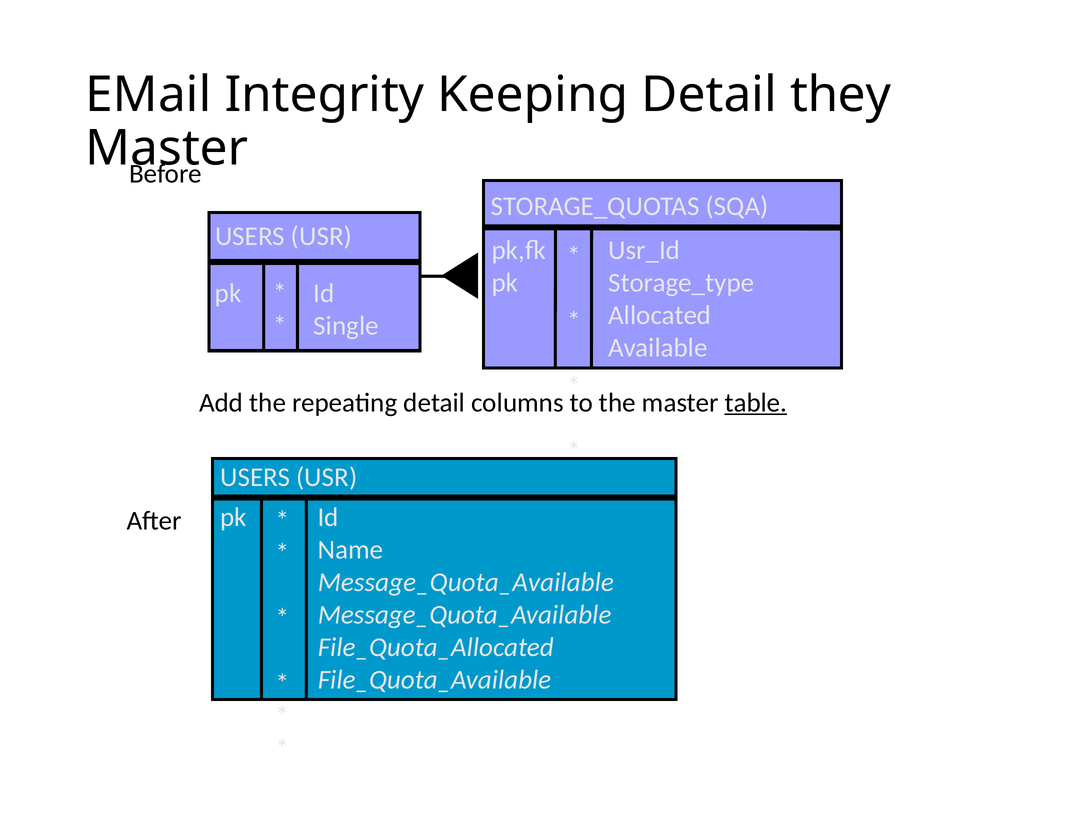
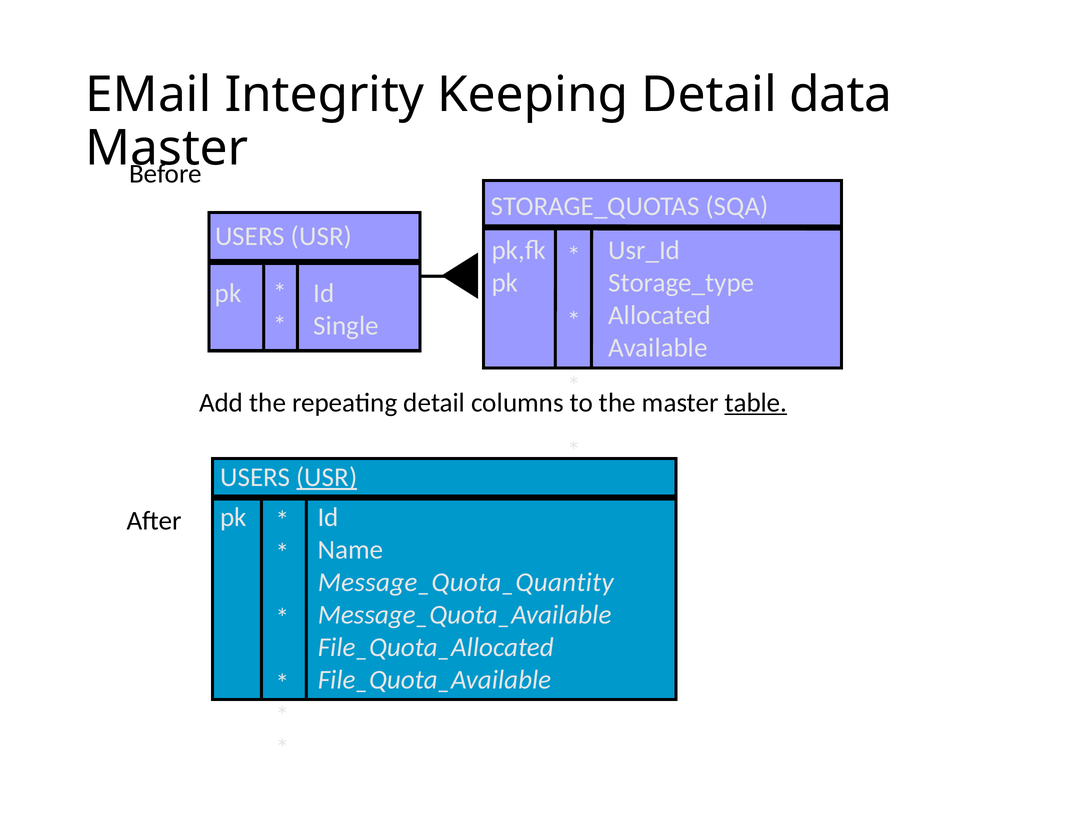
they: they -> data (841, 95)
USR underline: none -> present (327, 478)
Message_Quota_Available: Message_Quota_Available -> Message_Quota_Quantity (466, 583)
